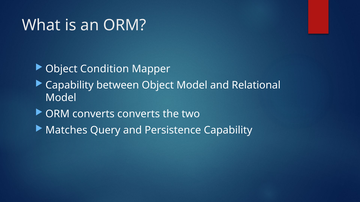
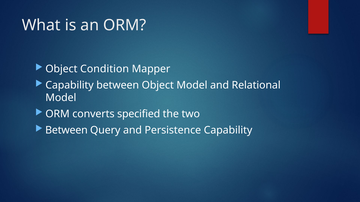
converts converts: converts -> specified (139, 114)
Matches: Matches -> Between (66, 131)
